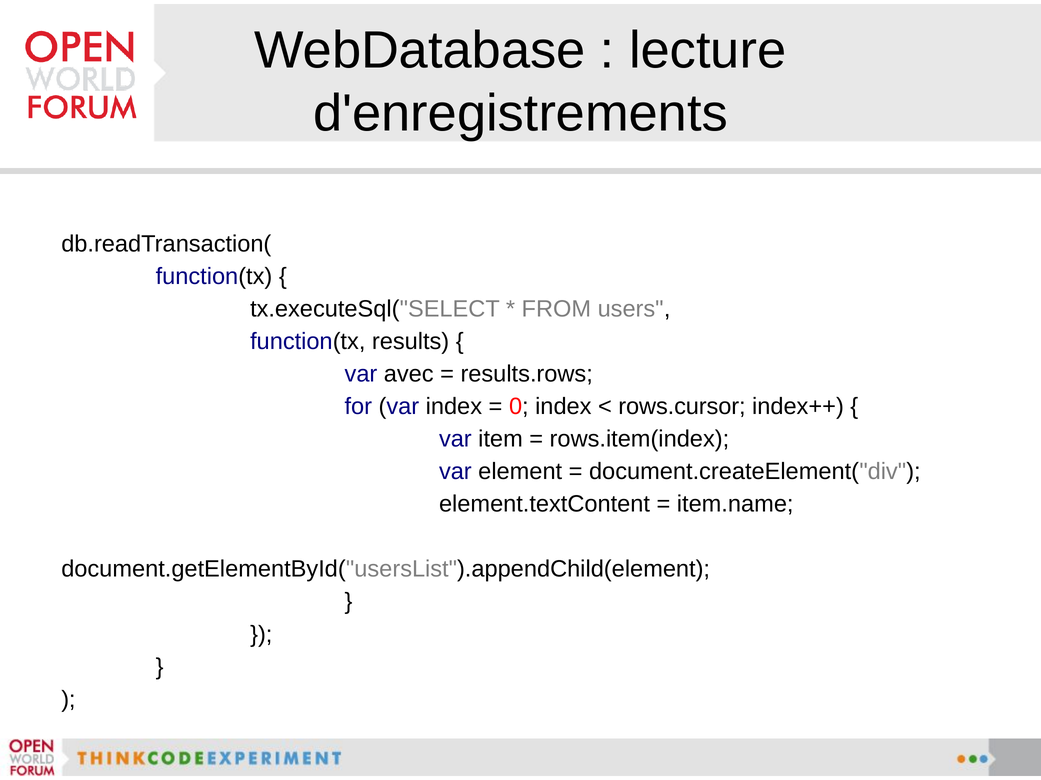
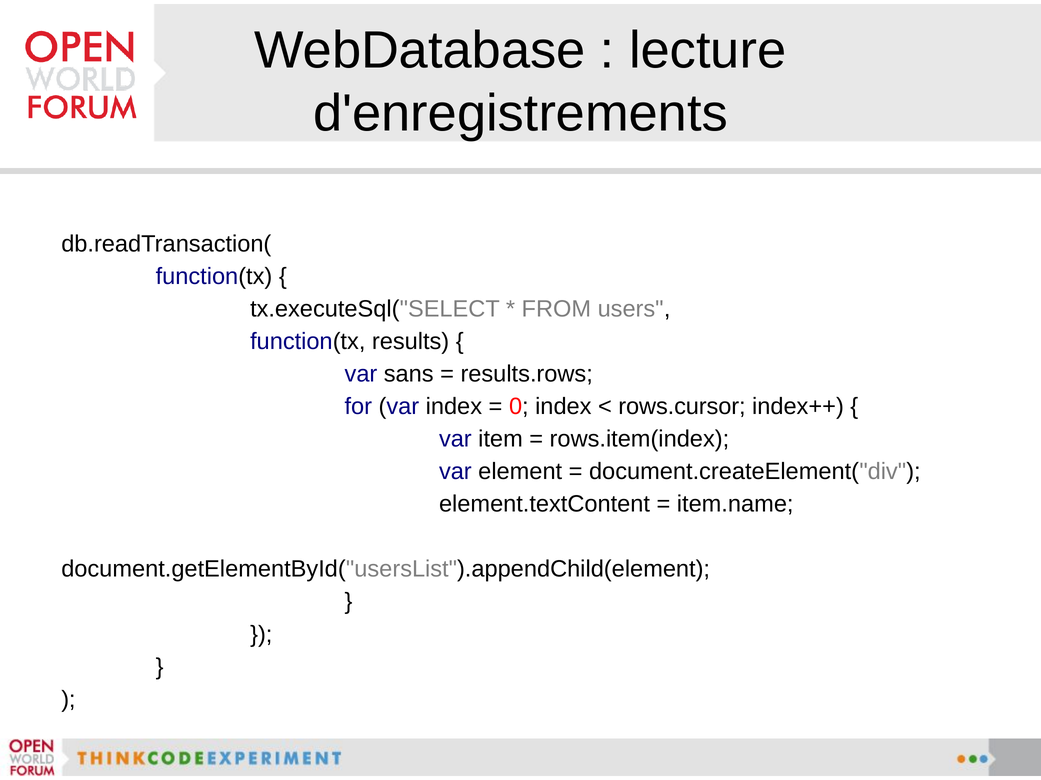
avec: avec -> sans (409, 374)
